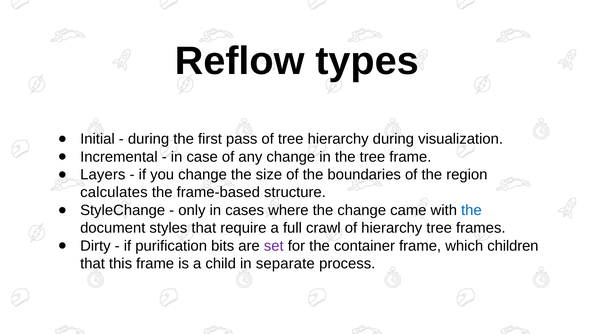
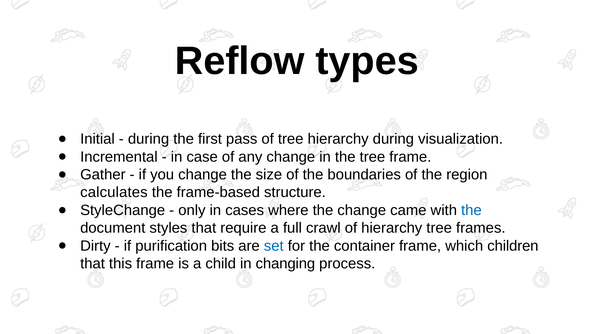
Layers: Layers -> Gather (103, 175)
set colour: purple -> blue (274, 246)
separate: separate -> changing (285, 264)
